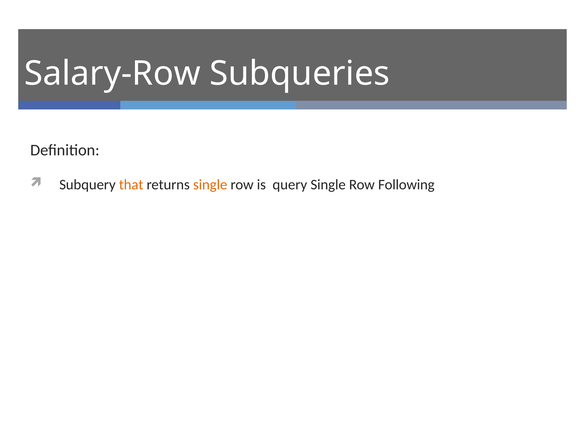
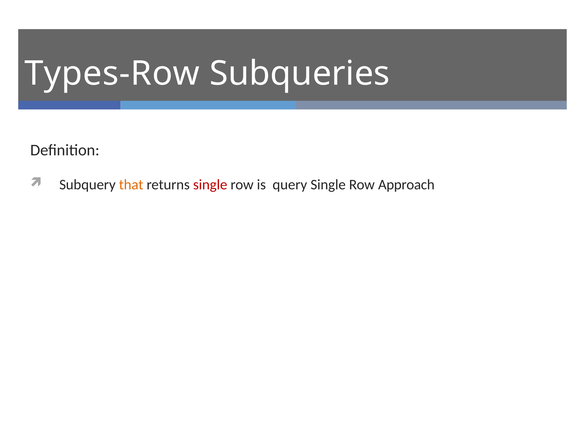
Salary-Row: Salary-Row -> Types-Row (112, 74)
single colour: orange -> red (210, 185)
Following: Following -> Approach (406, 185)
